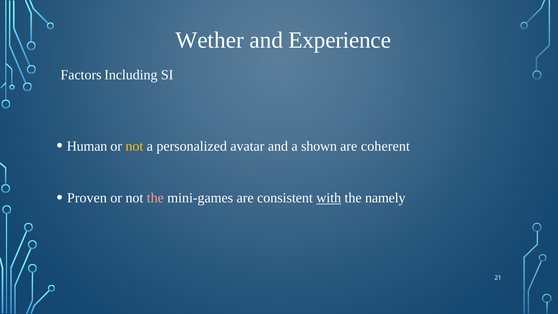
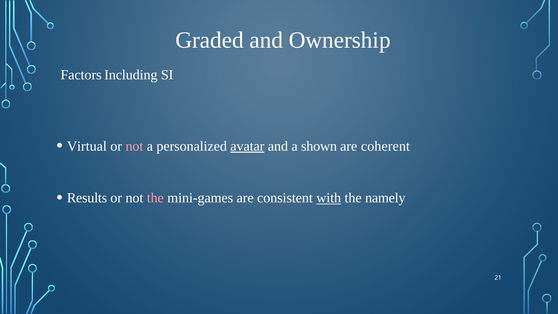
Wether: Wether -> Graded (210, 40)
Experience: Experience -> Ownership (340, 40)
Human: Human -> Virtual (87, 146)
not colour: yellow -> pink (134, 146)
avatar underline: none -> present (247, 146)
Proven: Proven -> Results (87, 198)
